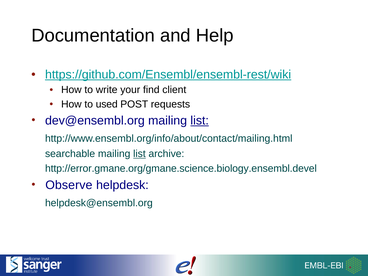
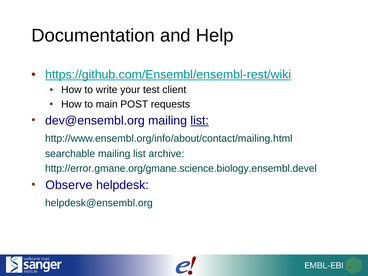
find: find -> test (151, 90)
used: used -> main (107, 104)
list underline: present -> none (139, 154)
